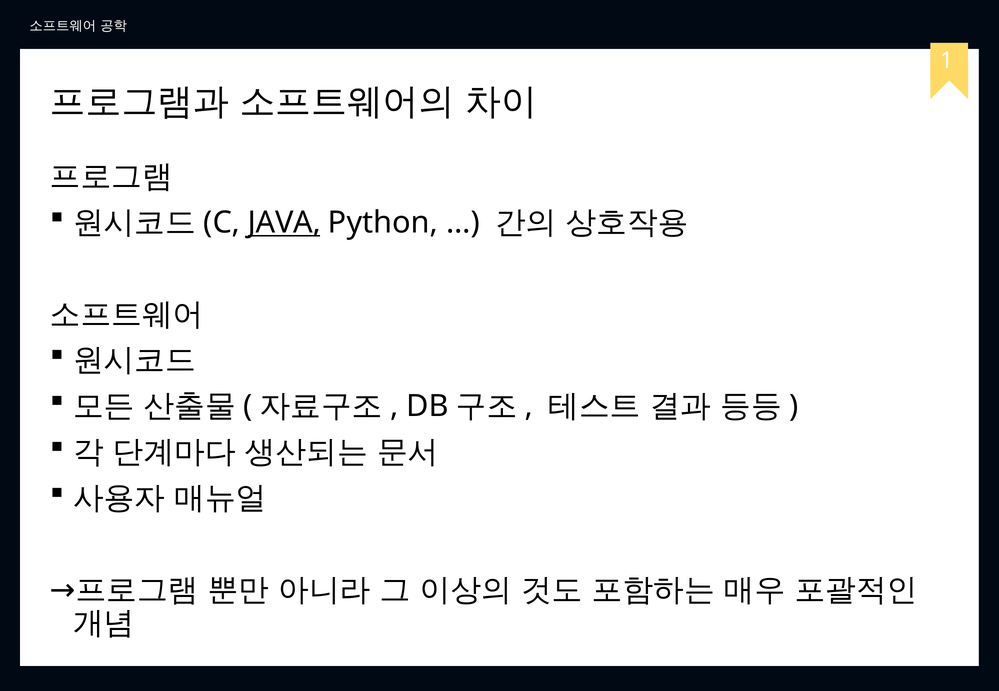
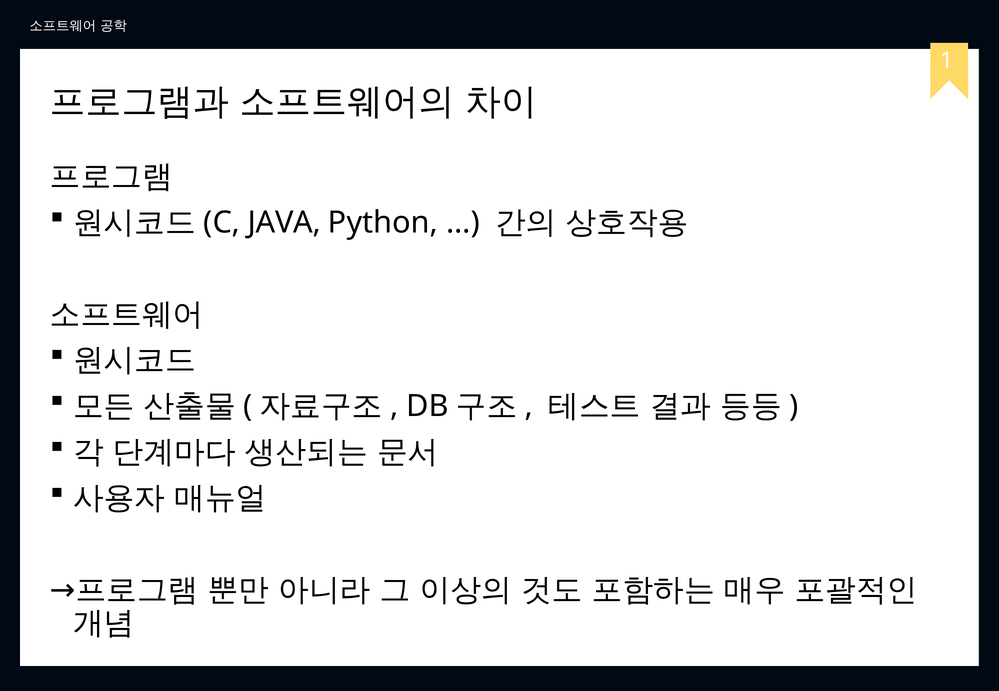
JAVA underline: present -> none (284, 223)
